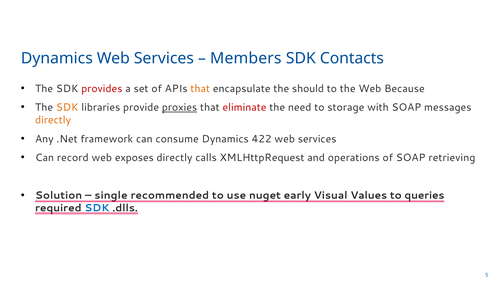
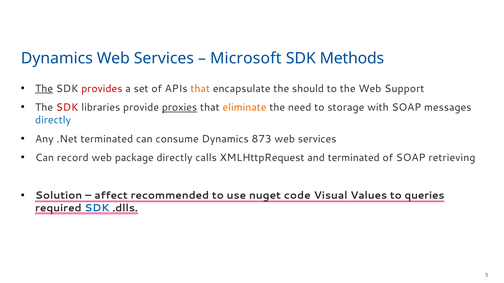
Members: Members -> Microsoft (246, 58)
Contacts: Contacts -> Methods (352, 58)
The underline: none -> present (44, 89)
Because: Because -> Support (404, 89)
SDK colour: orange -> red (67, 108)
eliminate colour: red -> orange (244, 108)
directly colour: orange -> blue (53, 120)
.Net framework: framework -> terminated (107, 139)
422: 422 -> 873 (262, 139)
exposes: exposes -> package (134, 158)
and operations: operations -> terminated (354, 158)
single: single -> affect (111, 196)
early: early -> code (297, 196)
